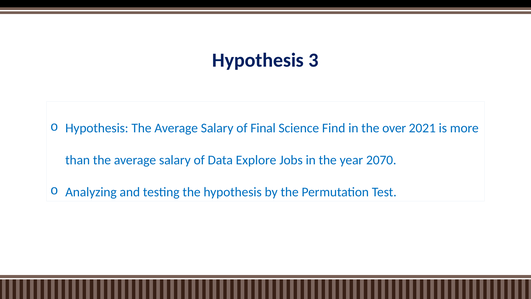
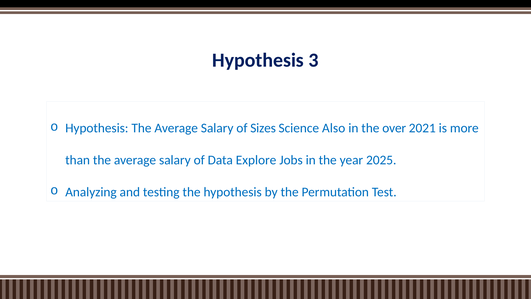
Final: Final -> Sizes (263, 128)
Find: Find -> Also (334, 128)
2070: 2070 -> 2025 (381, 160)
